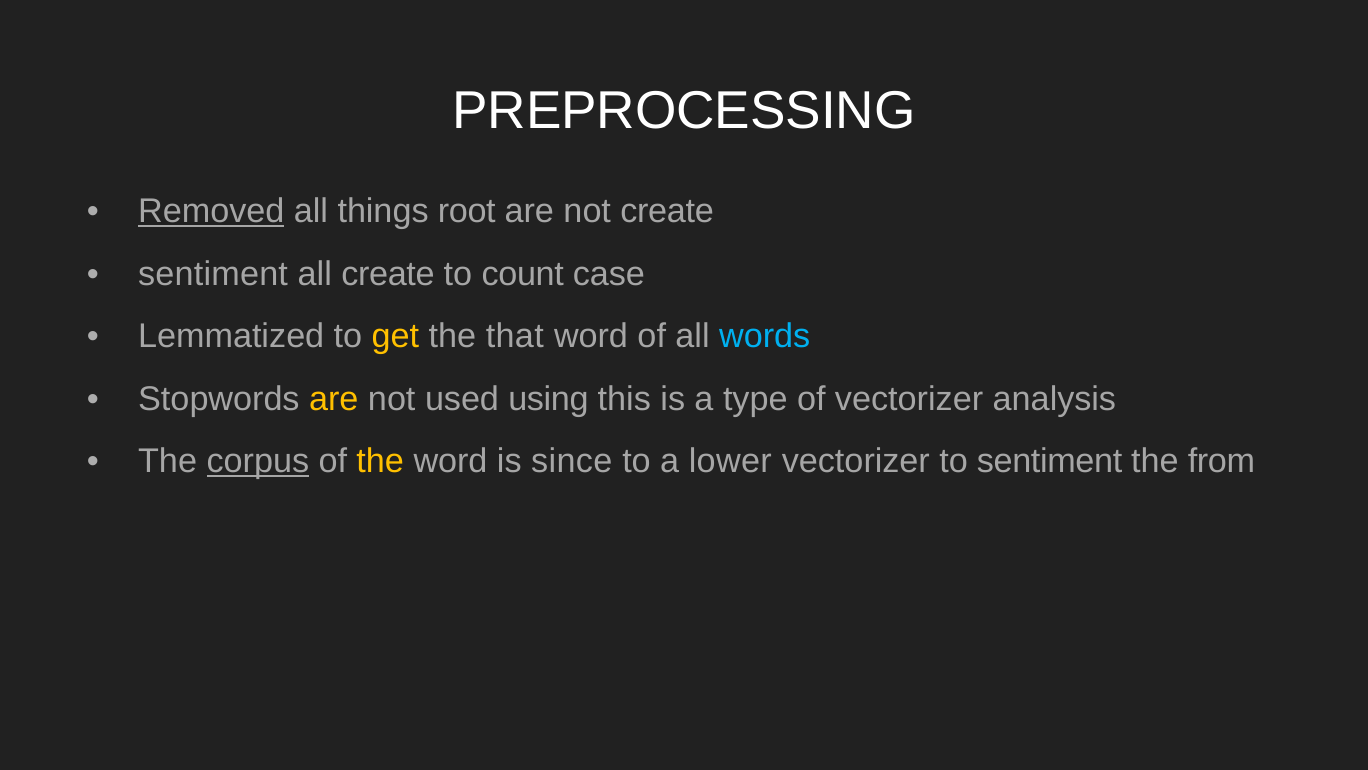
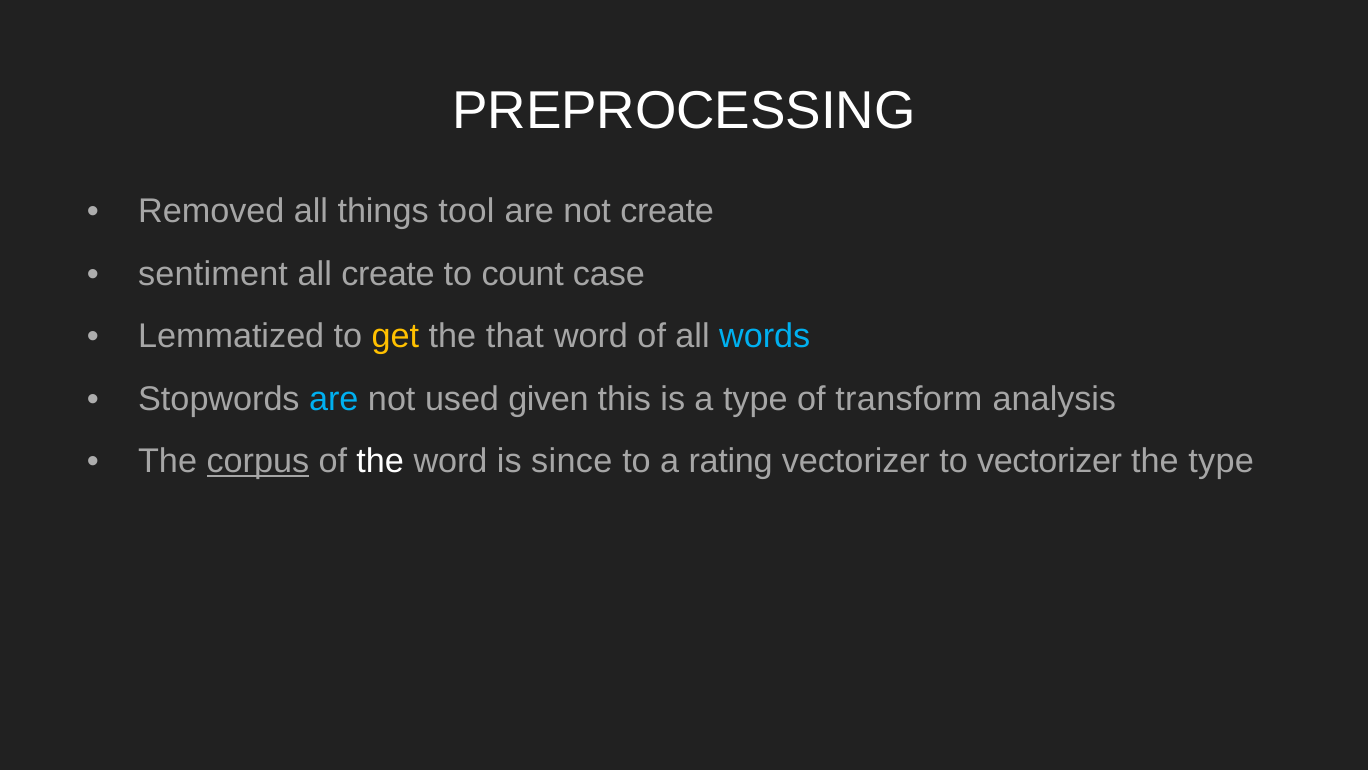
Removed underline: present -> none (211, 212)
root: root -> tool (466, 212)
are colour: yellow -> light blue (334, 399)
using: using -> given (548, 399)
of vectorizer: vectorizer -> transform (909, 399)
the colour: yellow -> white (380, 461)
lower: lower -> rating (731, 461)
to sentiment: sentiment -> vectorizer (1050, 461)
the from: from -> type (1221, 461)
